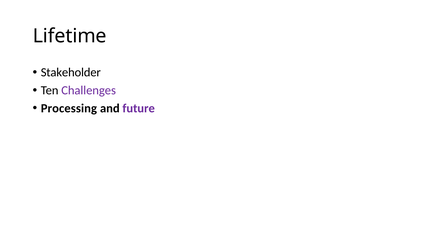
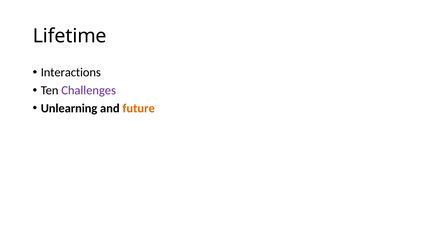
Stakeholder: Stakeholder -> Interactions (71, 73)
Processing: Processing -> Unlearning (69, 109)
future colour: purple -> orange (139, 109)
